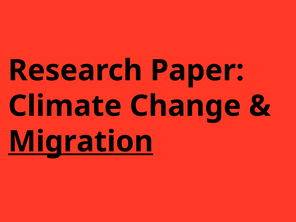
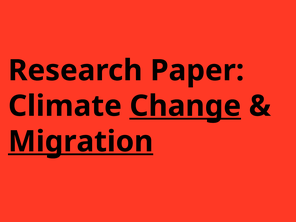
Change underline: none -> present (185, 106)
